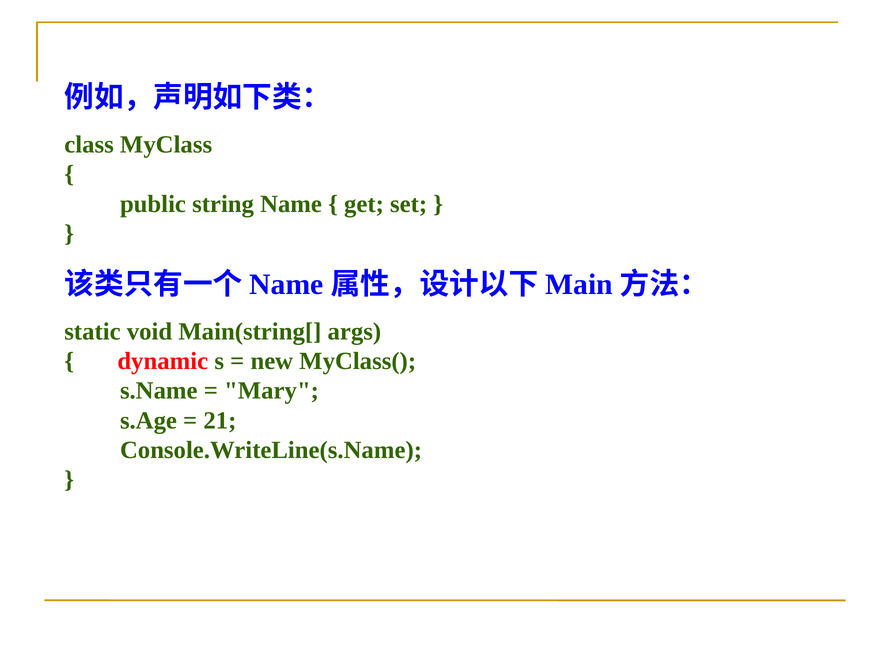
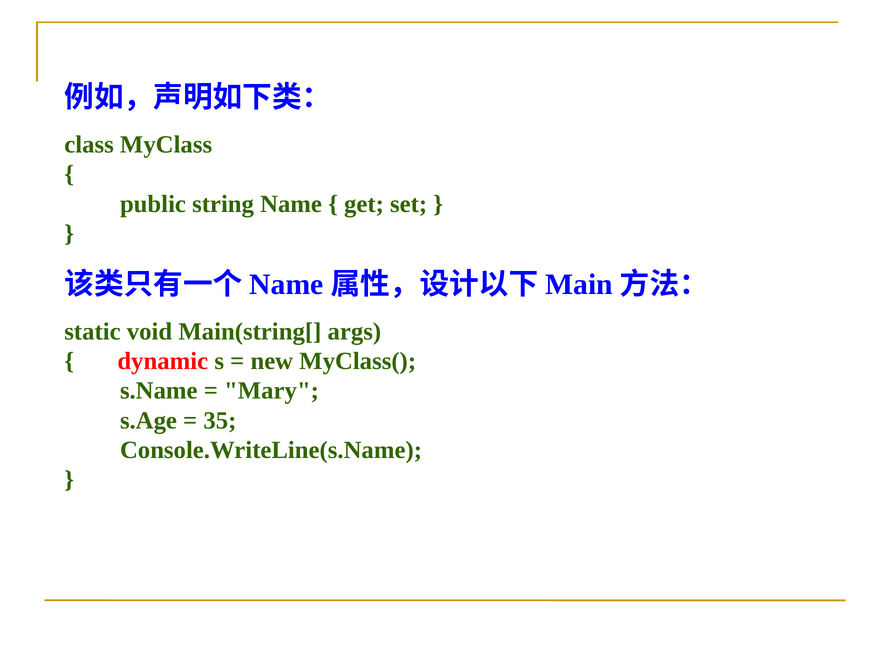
21: 21 -> 35 (220, 421)
